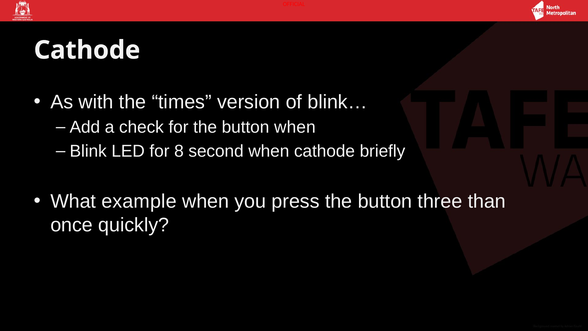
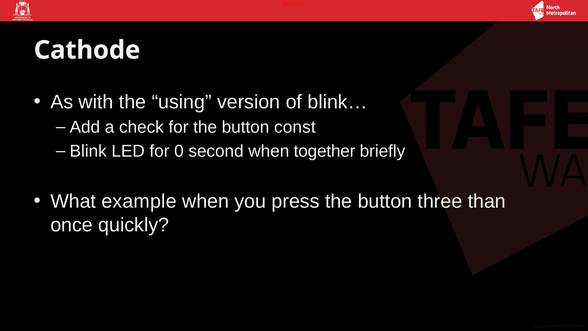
times: times -> using (182, 102)
button when: when -> const (295, 127)
8: 8 -> 0 (179, 151)
when cathode: cathode -> together (325, 151)
